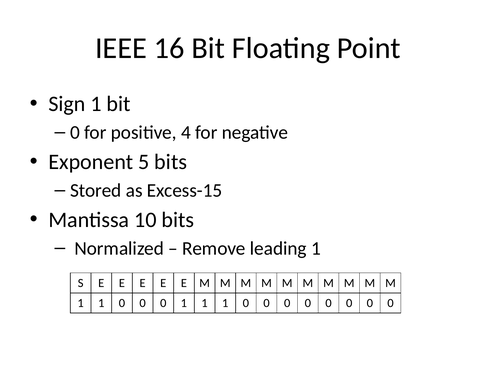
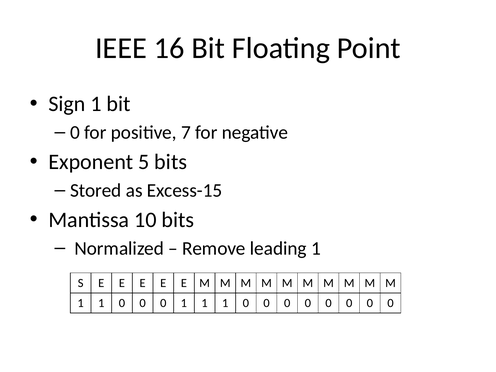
4: 4 -> 7 (186, 133)
